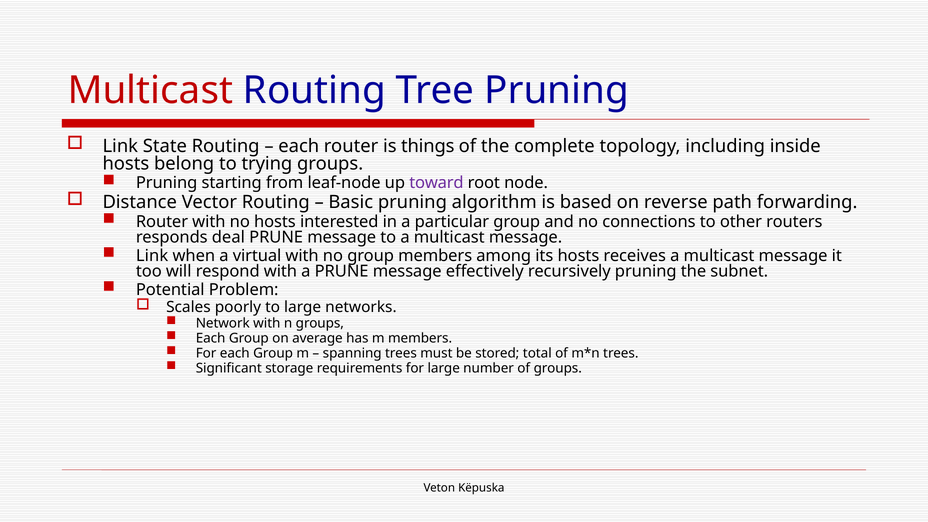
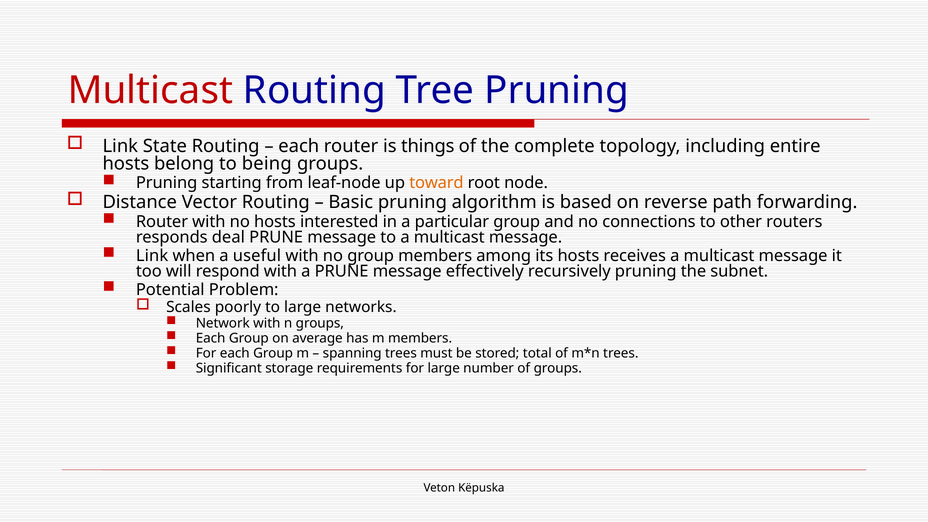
inside: inside -> entire (795, 146)
trying: trying -> being (267, 164)
toward colour: purple -> orange (436, 183)
virtual: virtual -> useful (257, 256)
